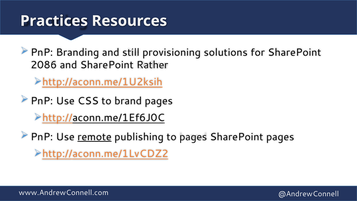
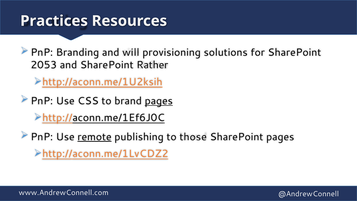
still: still -> will (131, 52)
2086: 2086 -> 2053 (44, 65)
pages underline: none -> present (159, 101)
to pages: pages -> those (193, 137)
